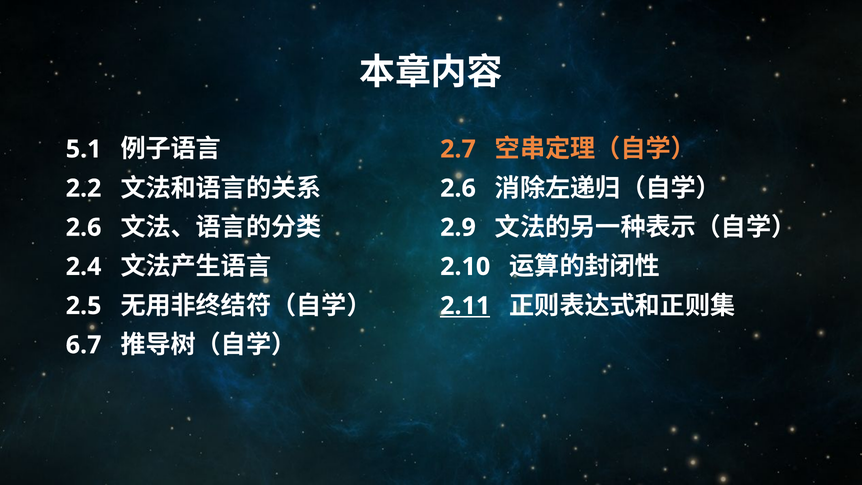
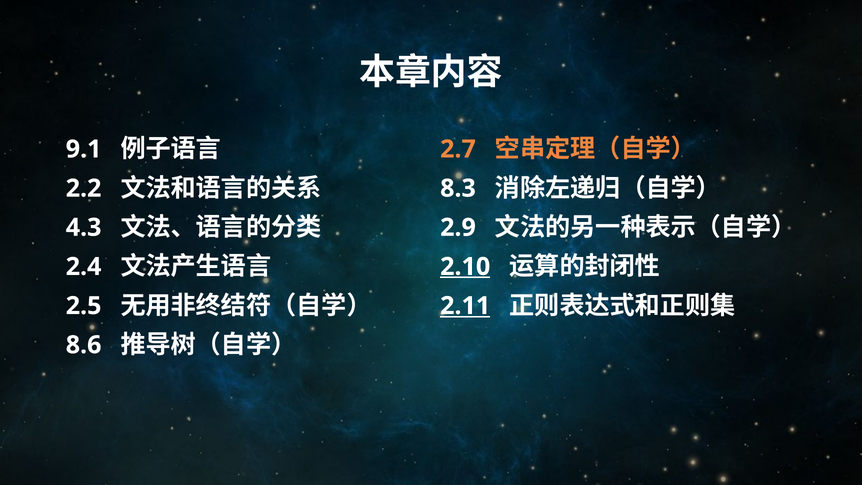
5.1: 5.1 -> 9.1 (84, 149)
2.6: 2.6 -> 8.3 (458, 188)
2.6: 2.6 -> 4.3 (84, 227)
2.10 underline: none -> present (465, 267)
6.7: 6.7 -> 8.6 (84, 345)
